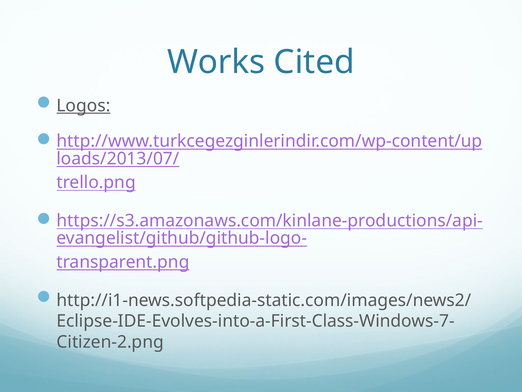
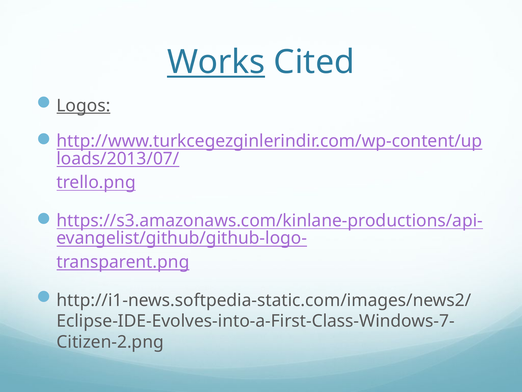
Works underline: none -> present (216, 62)
